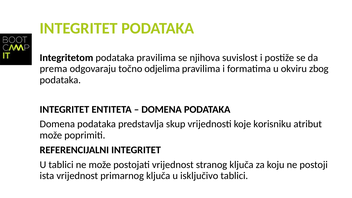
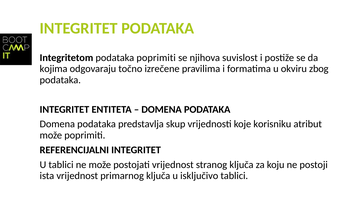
podataka pravilima: pravilima -> poprimiti (156, 58)
prema: prema -> kojima (54, 69)
odjelima: odjelima -> izrečene (162, 69)
